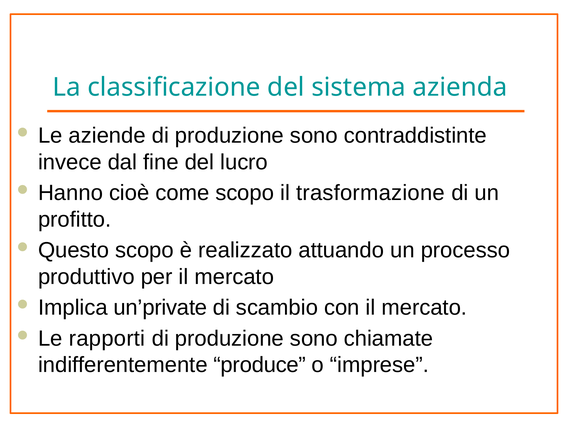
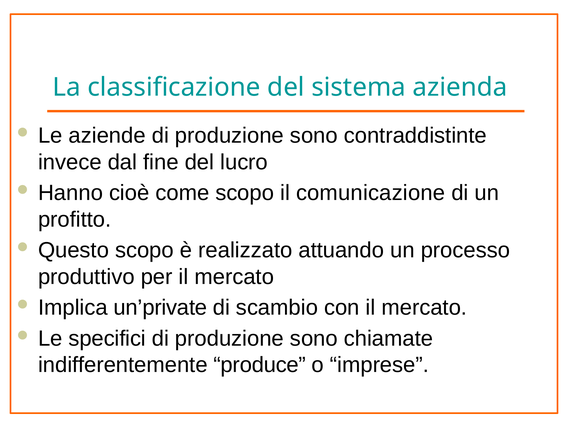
trasformazione: trasformazione -> comunicazione (371, 193)
rapporti: rapporti -> specifici (107, 339)
